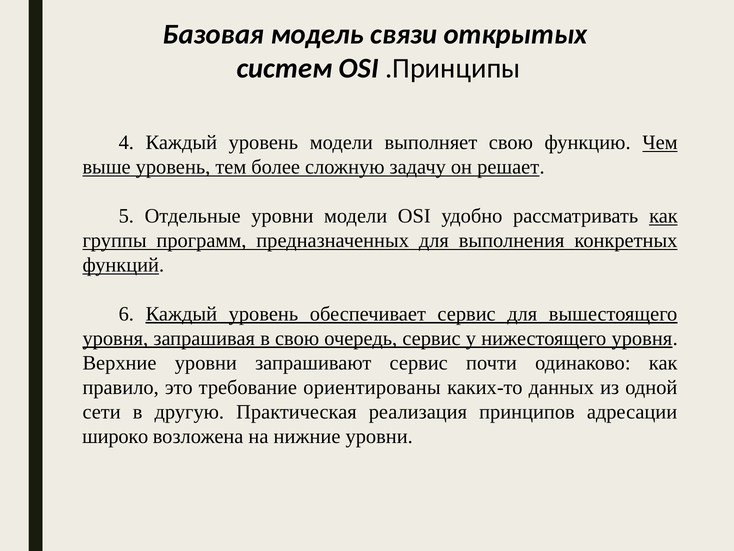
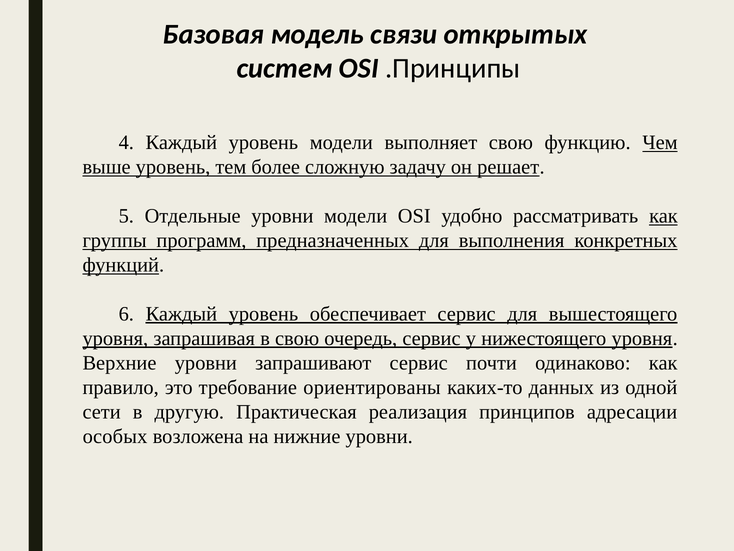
широко: широко -> особых (115, 436)
